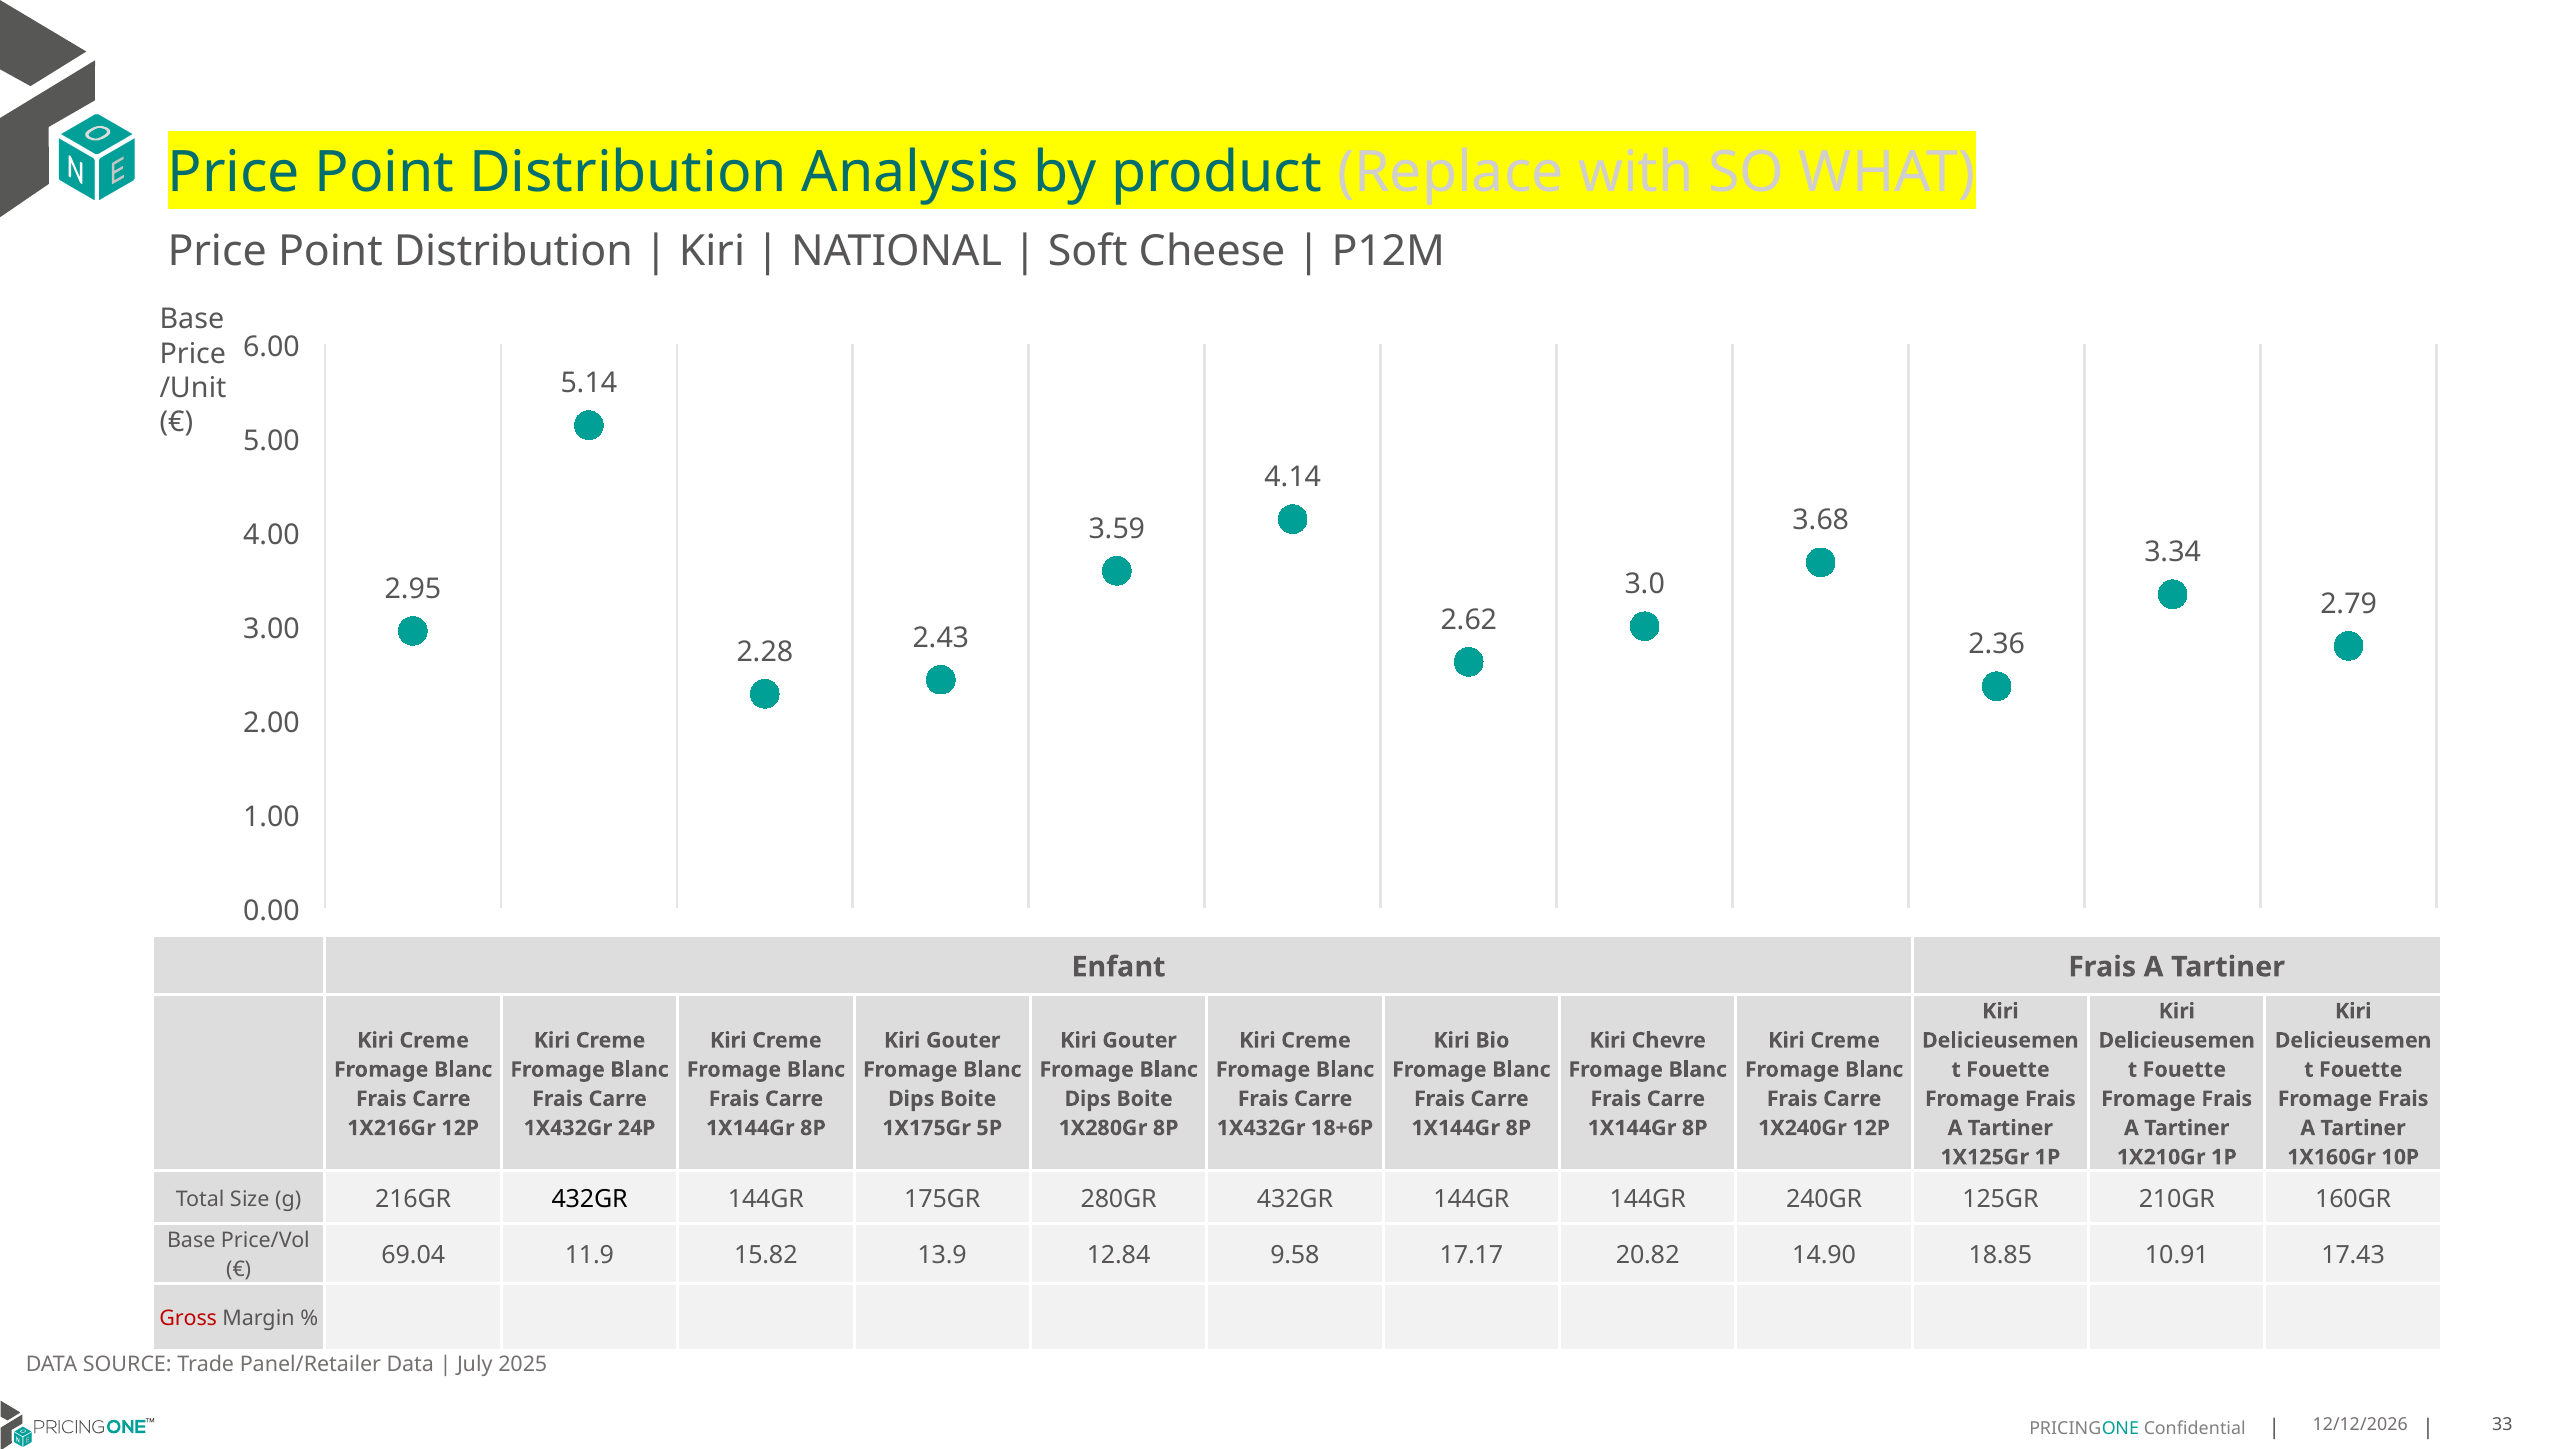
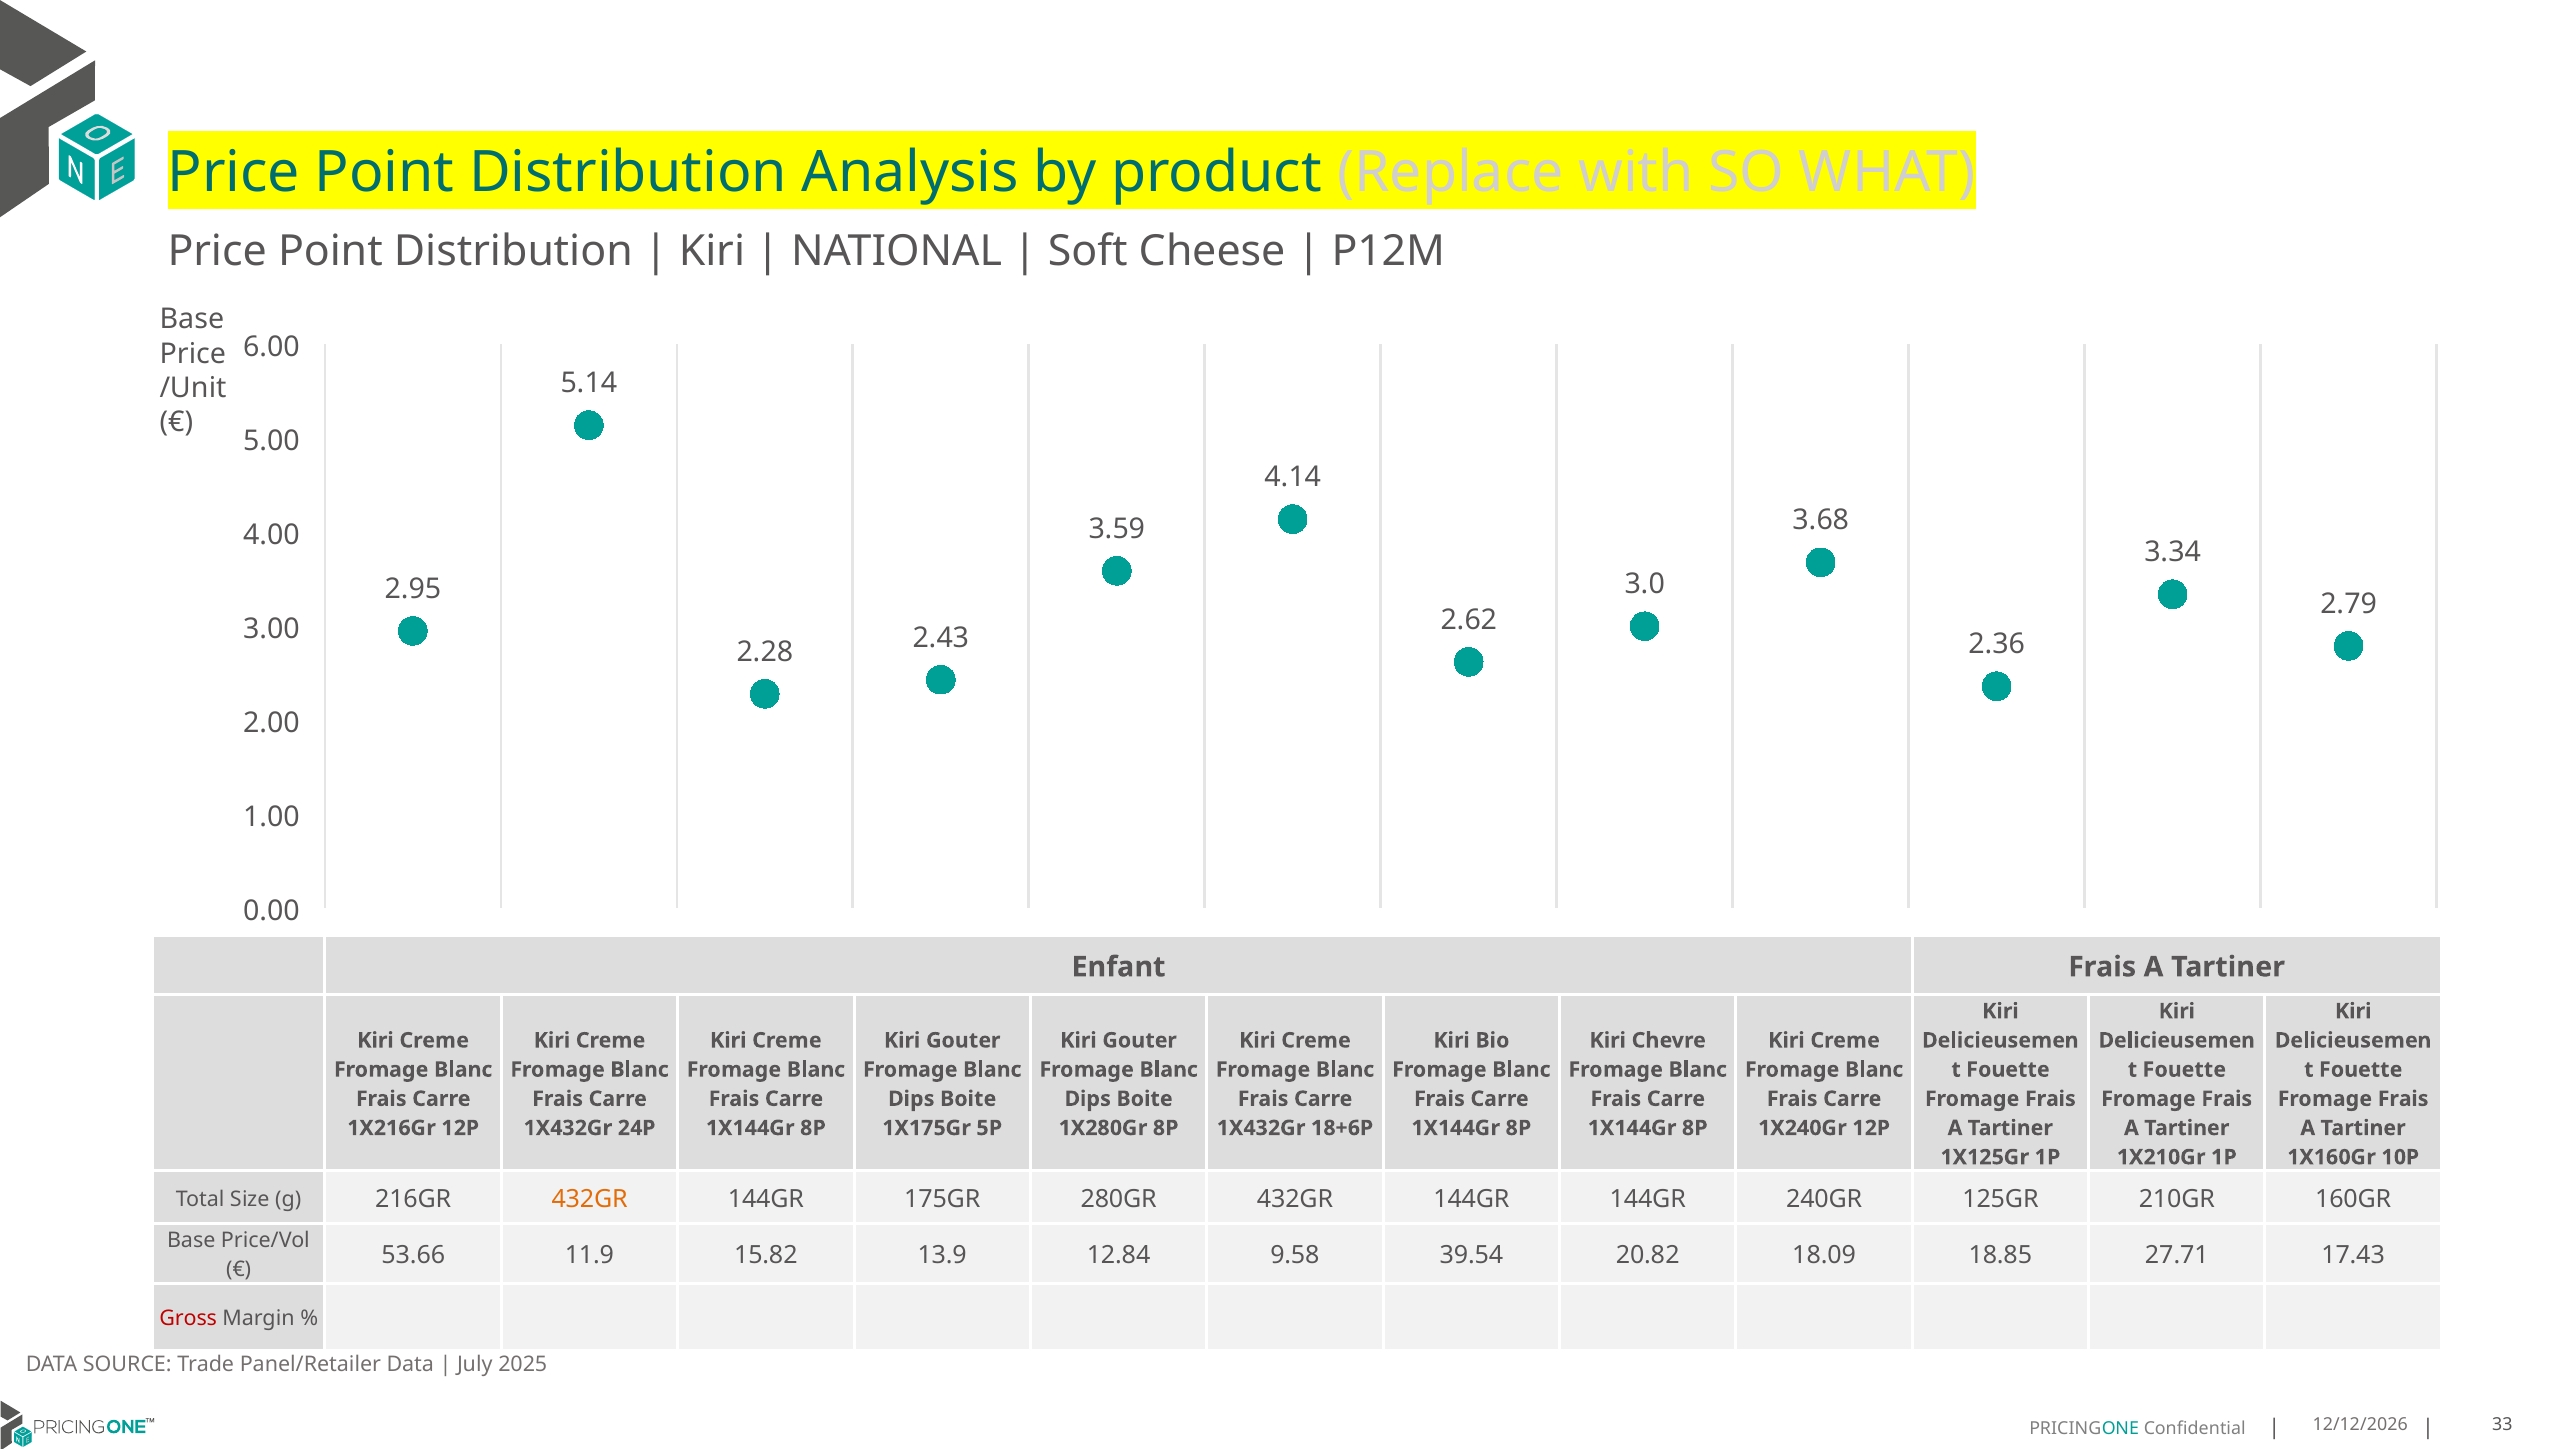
432GR colour: black -> orange (590, 1199)
69.04: 69.04 -> 53.66 (413, 1256)
17.17: 17.17 -> 39.54 (1471, 1256)
14.90: 14.90 -> 18.09 (1824, 1256)
10.91: 10.91 -> 27.71 (2177, 1256)
